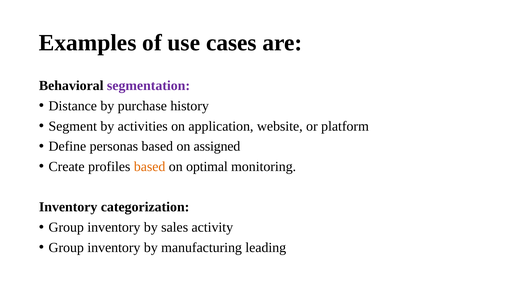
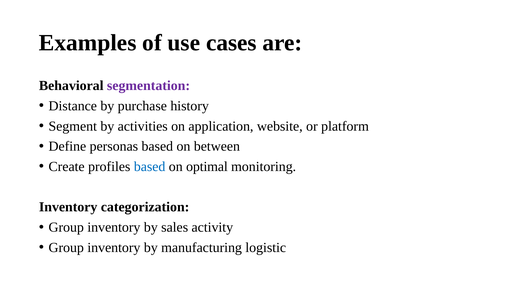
assigned: assigned -> between (217, 147)
based colour: orange -> blue (150, 167)
leading: leading -> logistic (266, 248)
